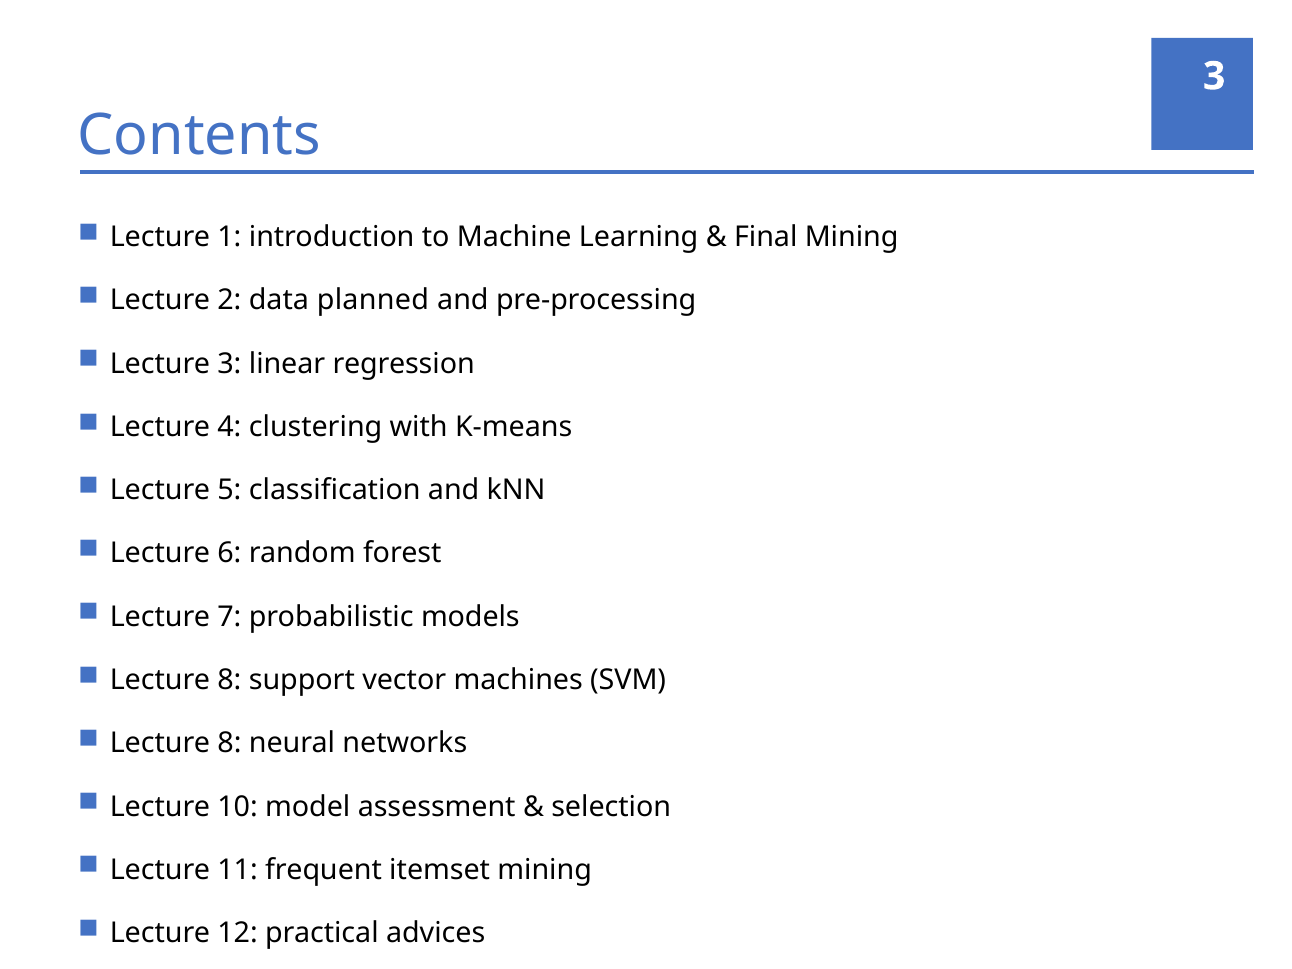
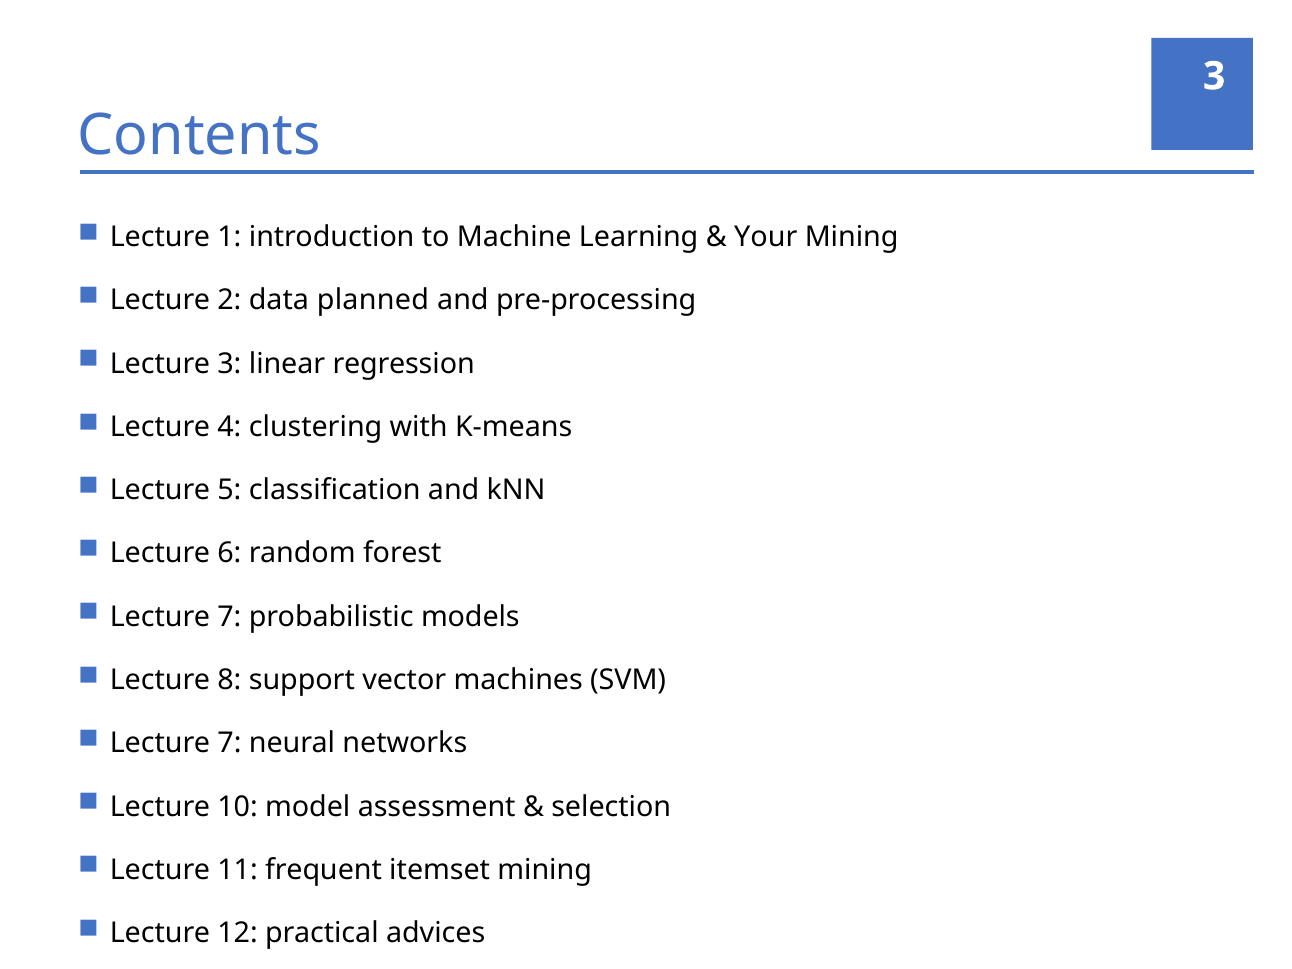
Final: Final -> Your (766, 237)
8: 8 -> 7 (229, 743)
